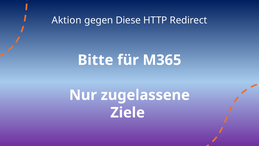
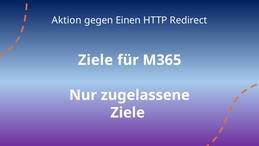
Diese: Diese -> Einen (128, 20)
Bitte: Bitte -> Ziele (95, 60)
